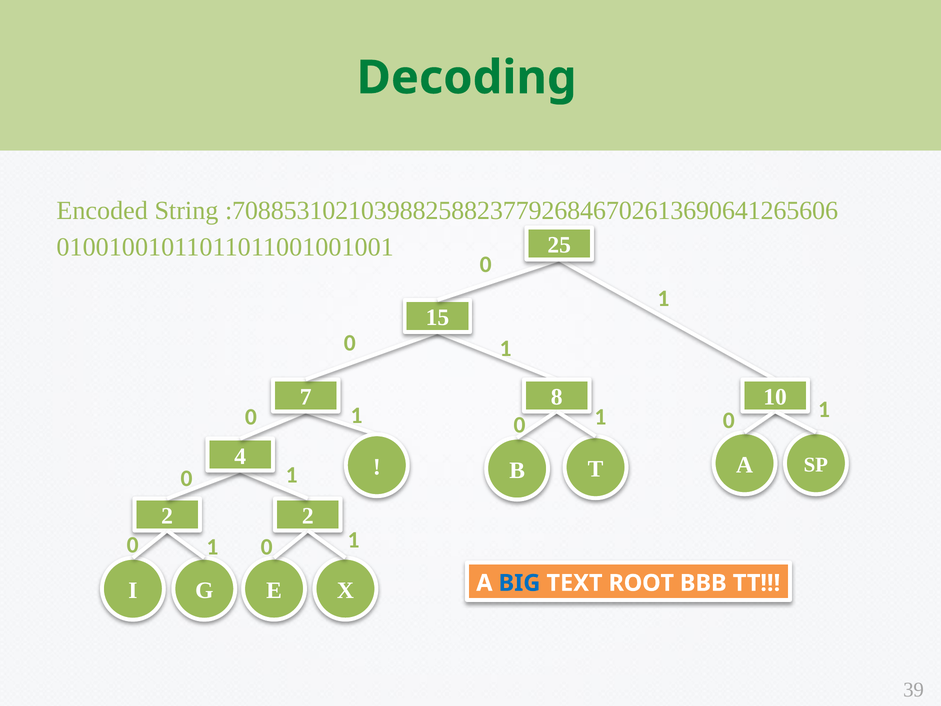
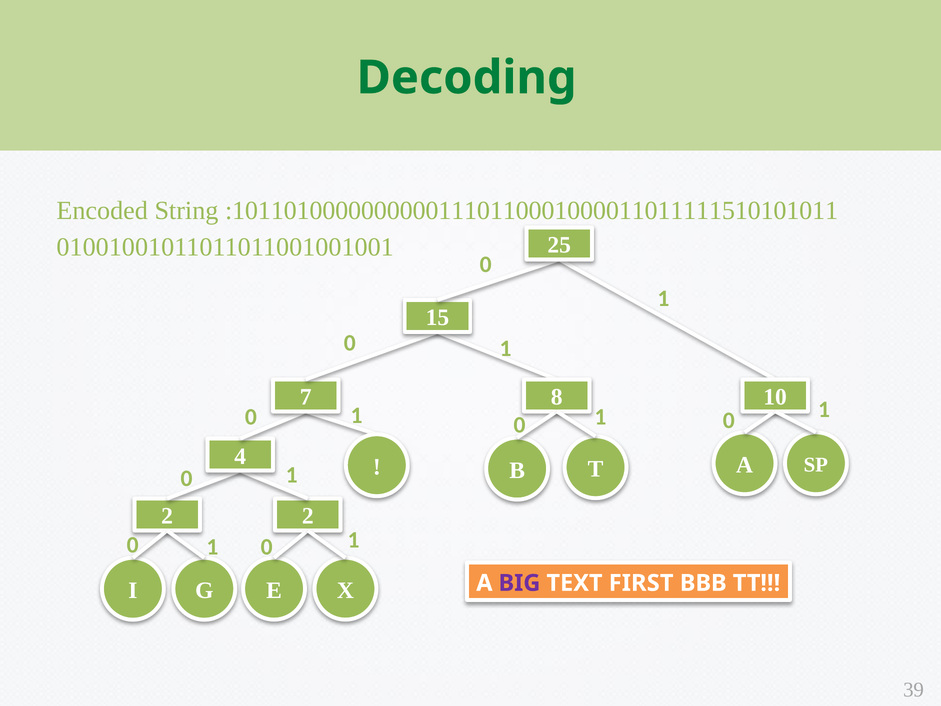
:70885310210398825882377926846702613690641265606: :70885310210398825882377926846702613690641265606 -> :10110100000000001110110001000011011111510101011 (532, 210)
BIG colour: blue -> purple (519, 583)
ROOT: ROOT -> FIRST (641, 583)
